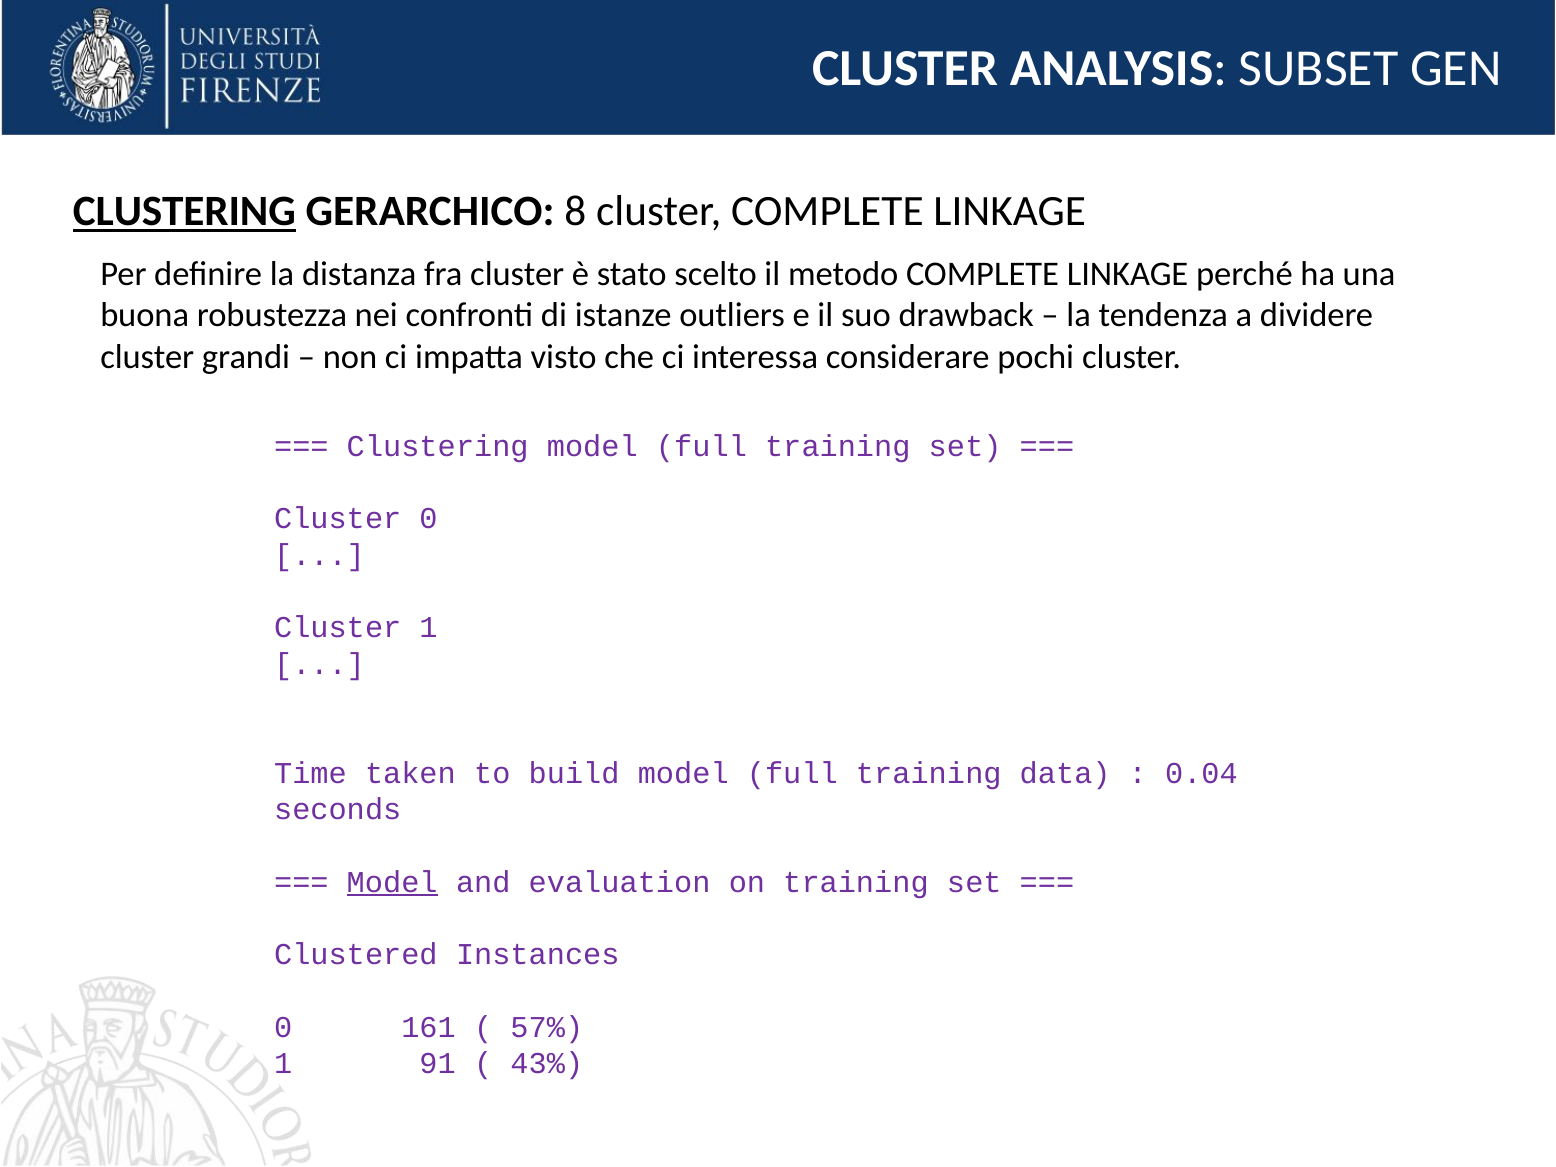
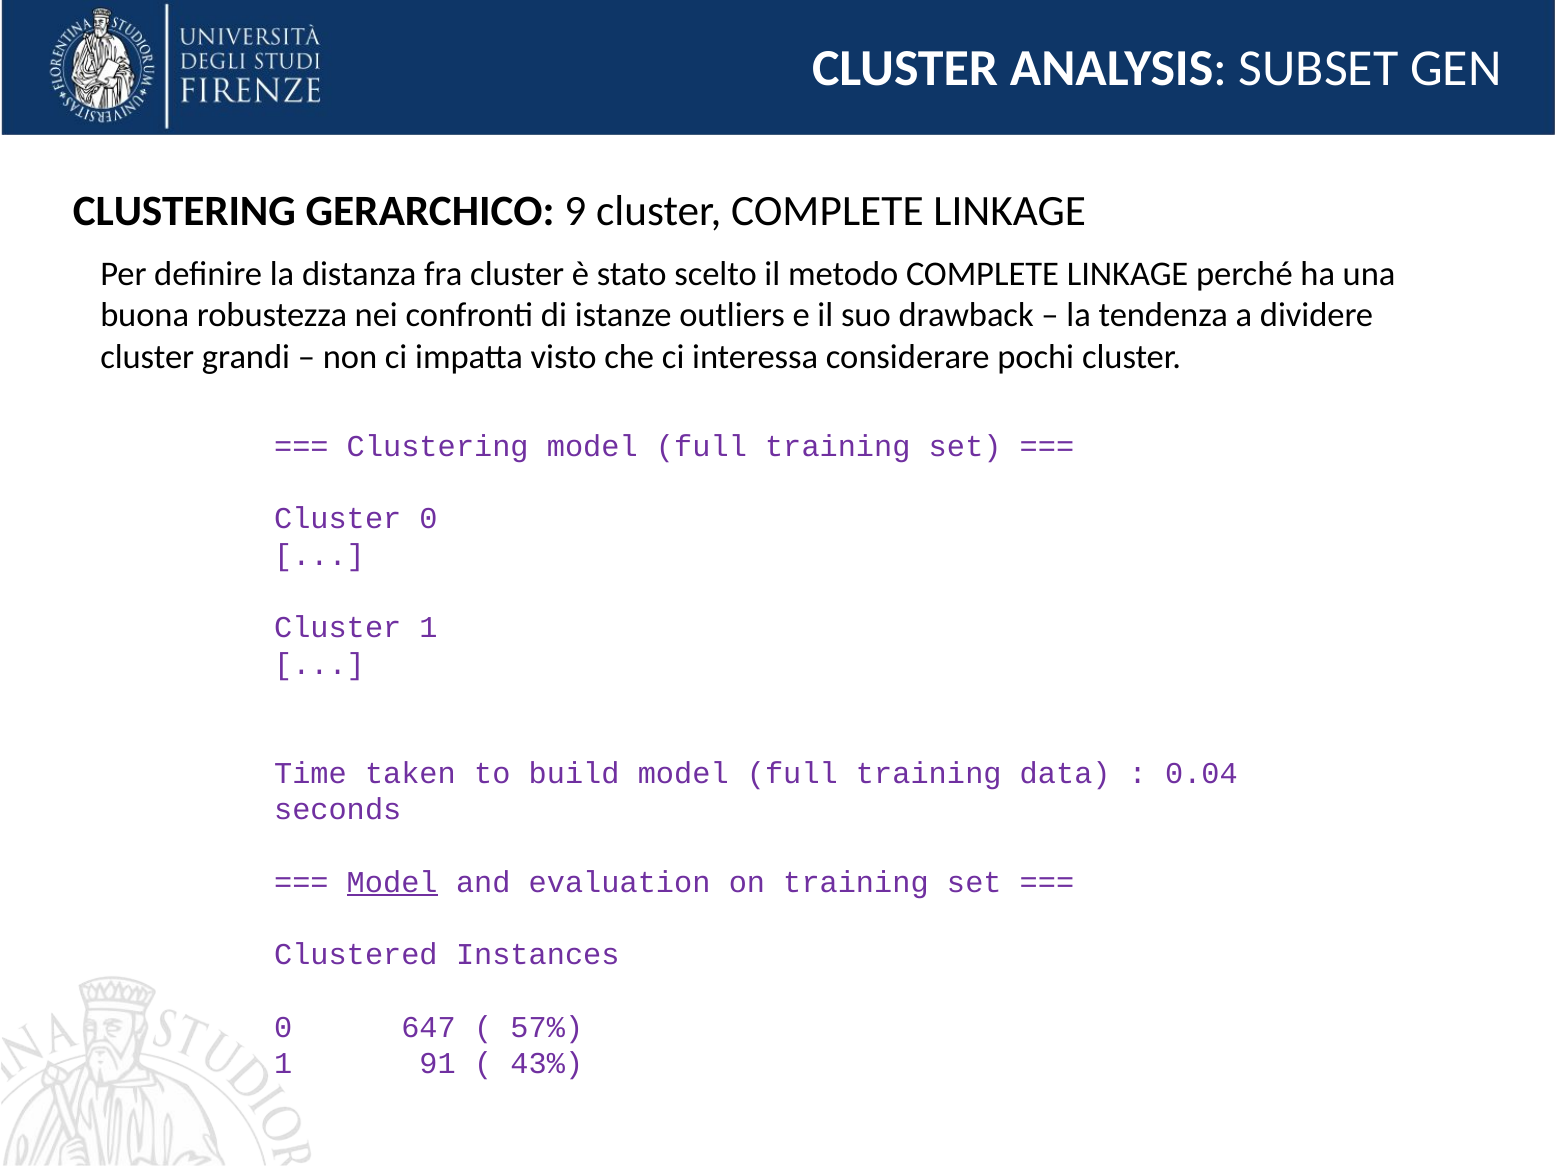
CLUSTERING underline: present -> none (184, 212)
8: 8 -> 9 (575, 212)
161: 161 -> 647 (429, 1027)
